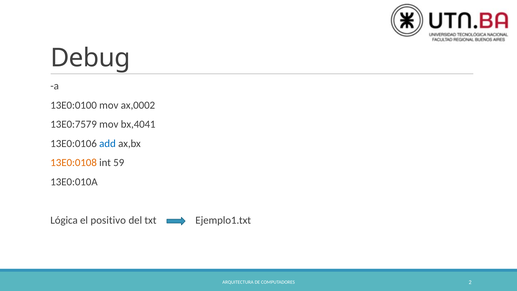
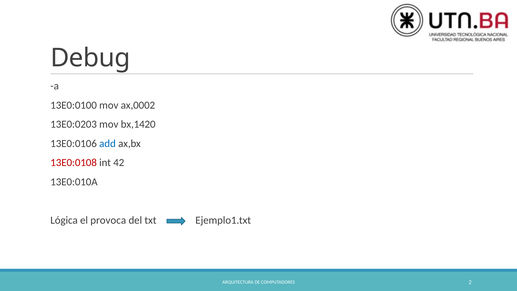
13E0:7579: 13E0:7579 -> 13E0:0203 (74, 124)
bx,4041: bx,4041 -> bx,1420 (138, 124)
13E0:0108 colour: orange -> red (74, 163)
59: 59 -> 42 (119, 163)
positivo: positivo -> provoca (108, 220)
